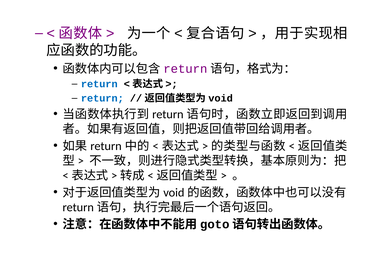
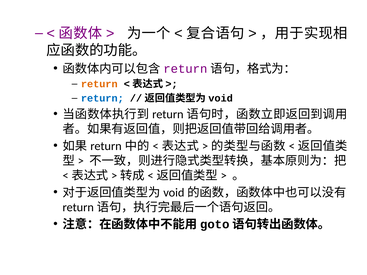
return colour: blue -> orange (99, 84)
